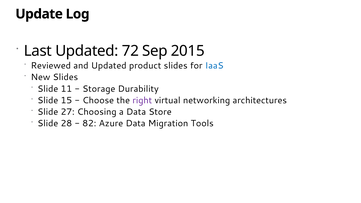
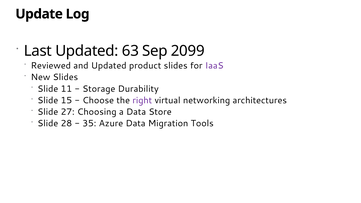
72: 72 -> 63 (130, 51)
2015: 2015 -> 2099 (188, 51)
IaaS colour: blue -> purple (214, 66)
82: 82 -> 35 (89, 123)
